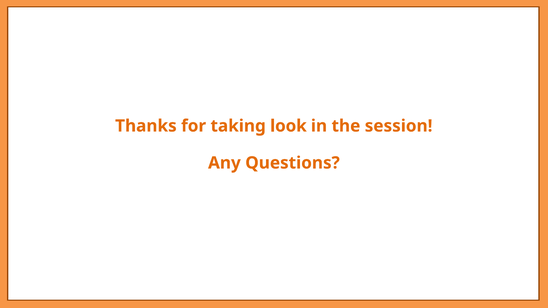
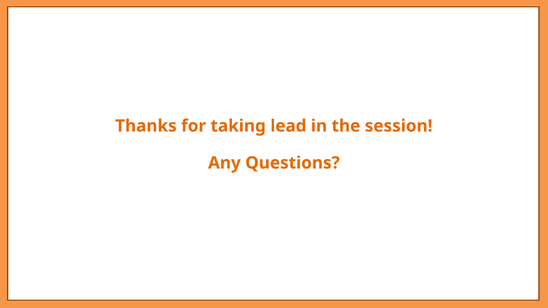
look: look -> lead (288, 126)
